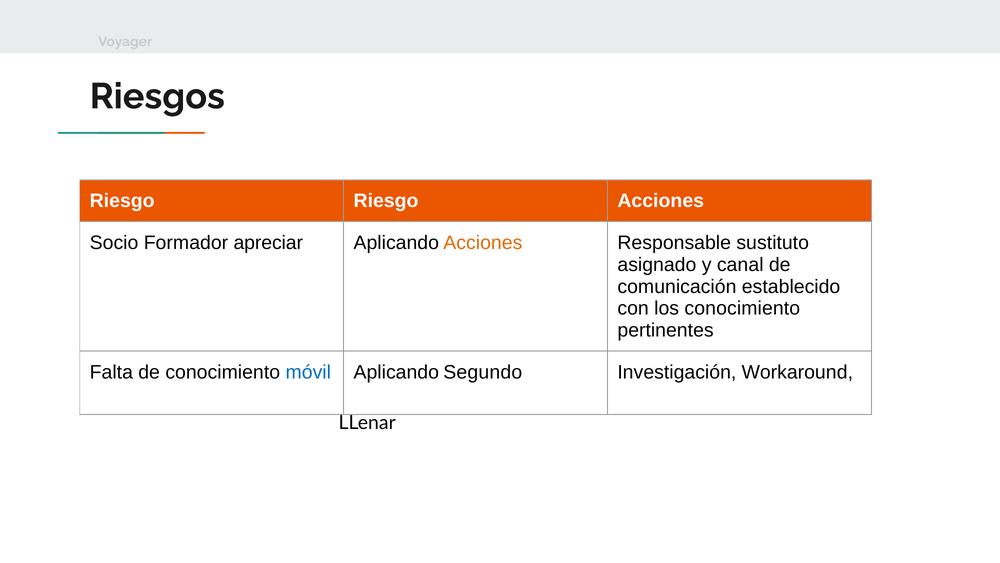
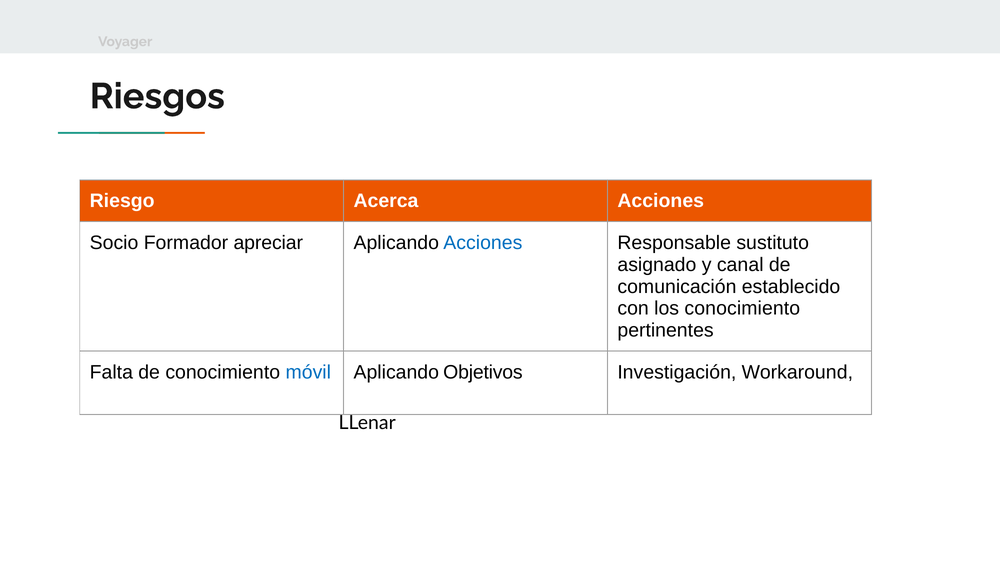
Riesgo Riesgo: Riesgo -> Acerca (386, 201)
Acciones colour: orange -> blue (483, 243)
Segundo: Segundo -> Objetivos (483, 372)
